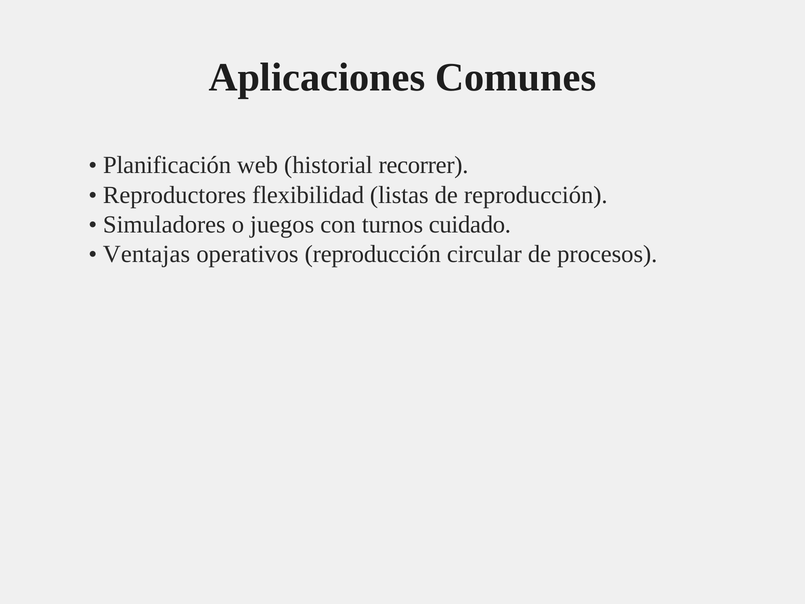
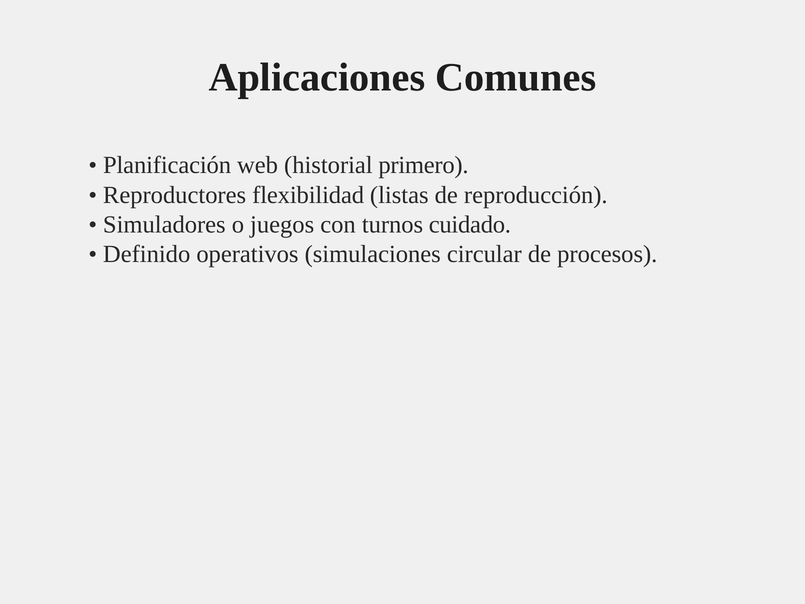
recorrer: recorrer -> primero (423, 165)
Ventajas: Ventajas -> Definido (147, 254)
operativos reproducción: reproducción -> simulaciones (373, 254)
